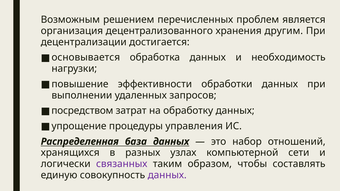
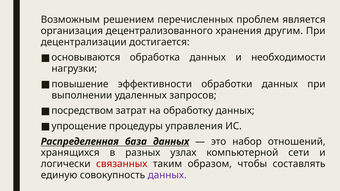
основывается: основывается -> основываются (86, 58)
необходимость: необходимость -> необходимости (288, 58)
связанных colour: purple -> red (122, 164)
